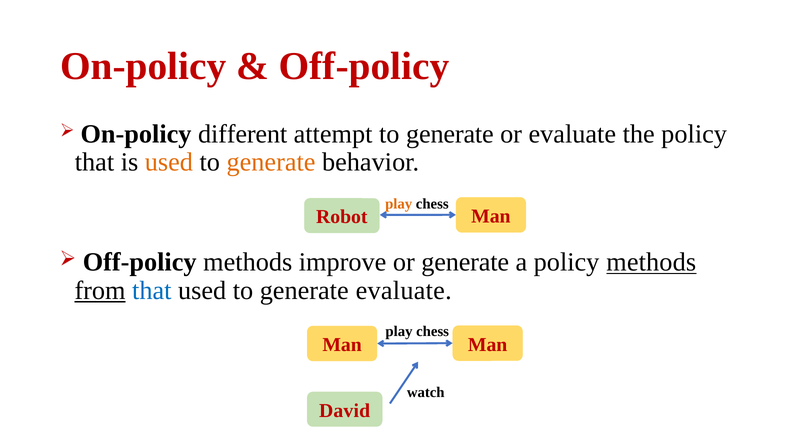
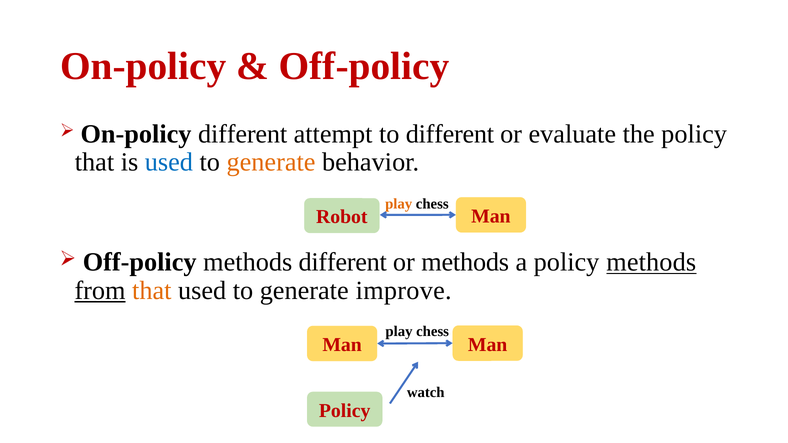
attempt to generate: generate -> different (450, 134)
used colour: orange -> blue (169, 162)
methods improve: improve -> different (343, 262)
or generate: generate -> methods (465, 262)
that colour: blue -> orange (152, 291)
generate evaluate: evaluate -> improve (404, 291)
David: David -> Policy (345, 411)
